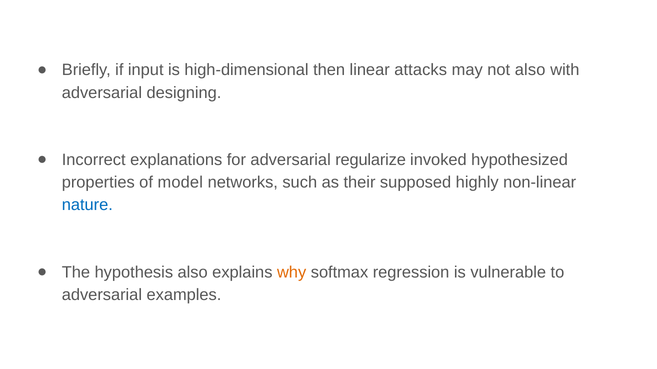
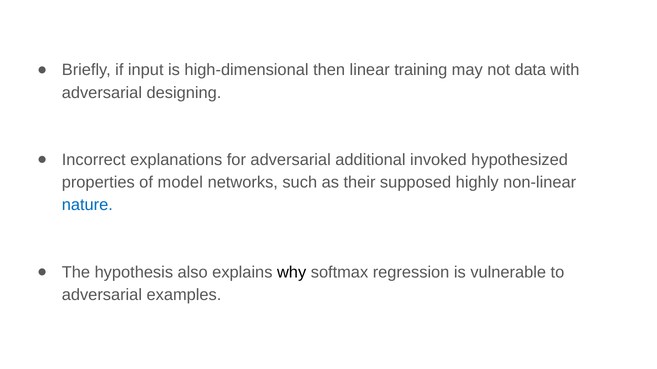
attacks: attacks -> training (421, 70)
not also: also -> data (530, 70)
regularize: regularize -> additional (370, 160)
why colour: orange -> black (292, 273)
